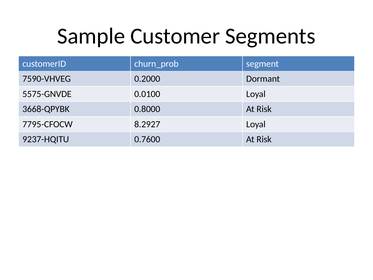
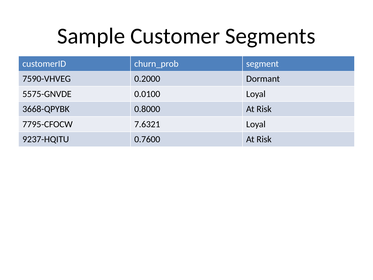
8.2927: 8.2927 -> 7.6321 (147, 124)
